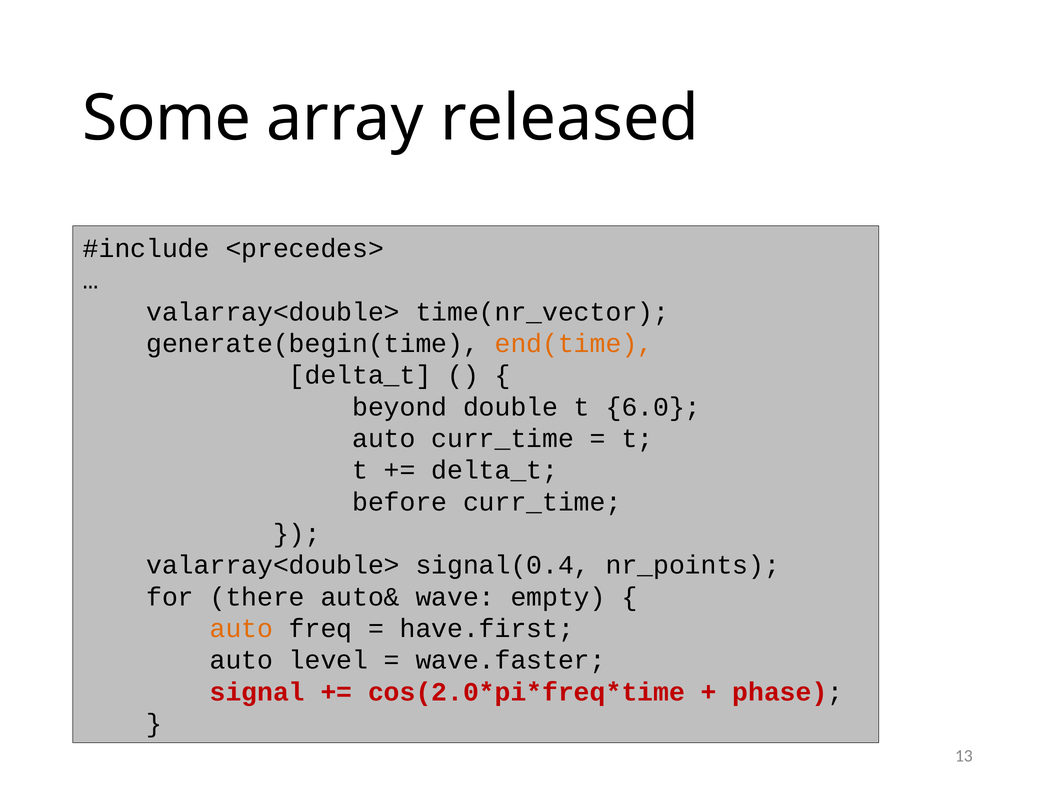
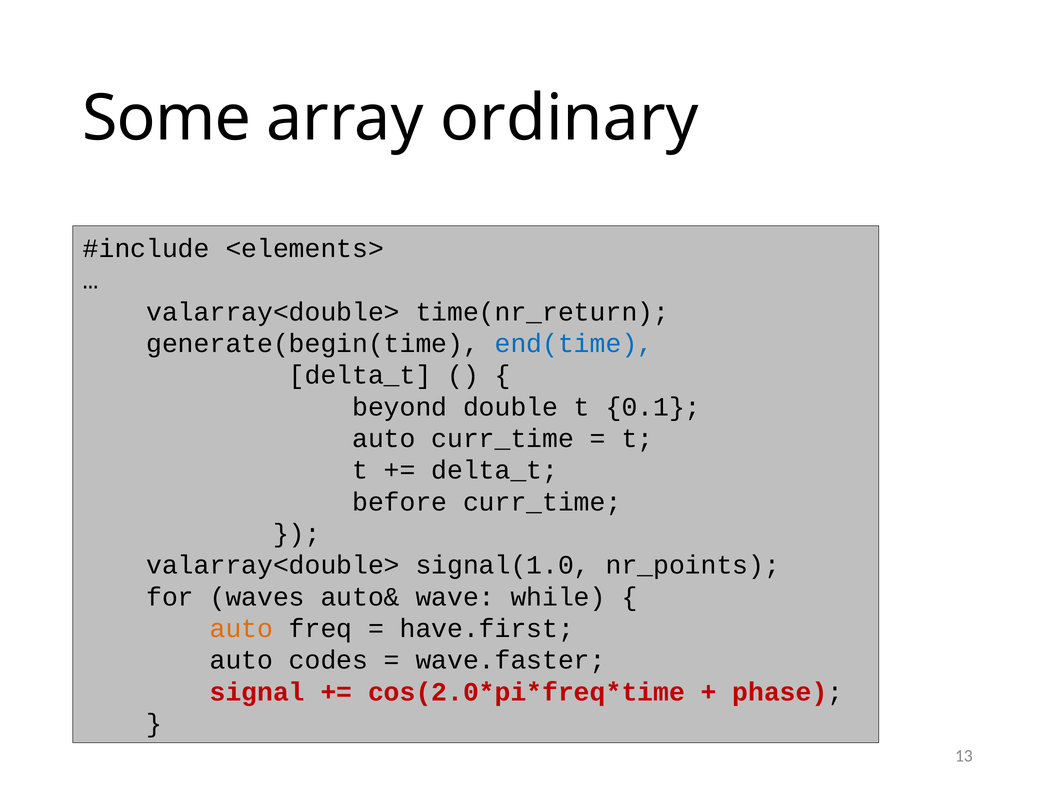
released: released -> ordinary (570, 118)
<precedes>: <precedes> -> <elements> (305, 248)
time(nr_vector: time(nr_vector -> time(nr_return (542, 312)
end(time colour: orange -> blue (574, 343)
6.0: 6.0 -> 0.1 (653, 407)
signal(0.4: signal(0.4 -> signal(1.0 (503, 565)
there: there -> waves (257, 597)
empty: empty -> while (558, 597)
level: level -> codes (328, 660)
